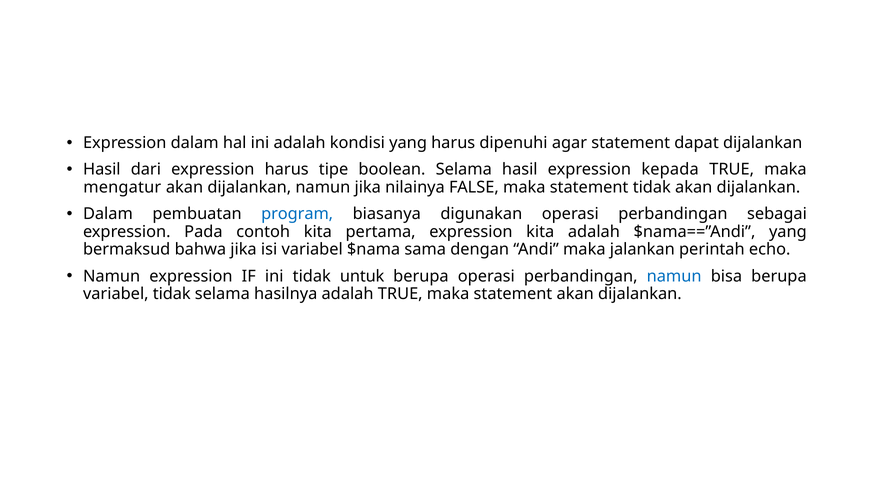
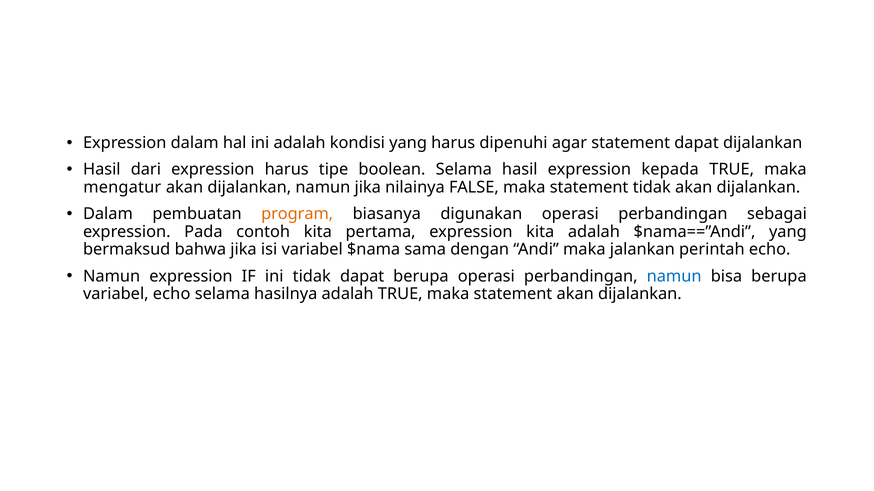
program colour: blue -> orange (297, 214)
tidak untuk: untuk -> dapat (362, 276)
variabel tidak: tidak -> echo (172, 294)
